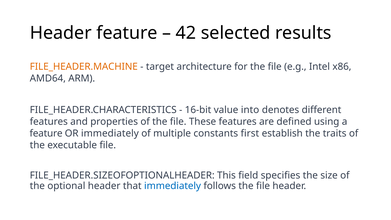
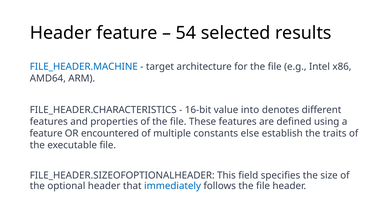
42: 42 -> 54 (186, 33)
FILE_HEADER.MACHINE colour: orange -> blue (84, 67)
OR immediately: immediately -> encountered (110, 133)
first: first -> else (250, 133)
